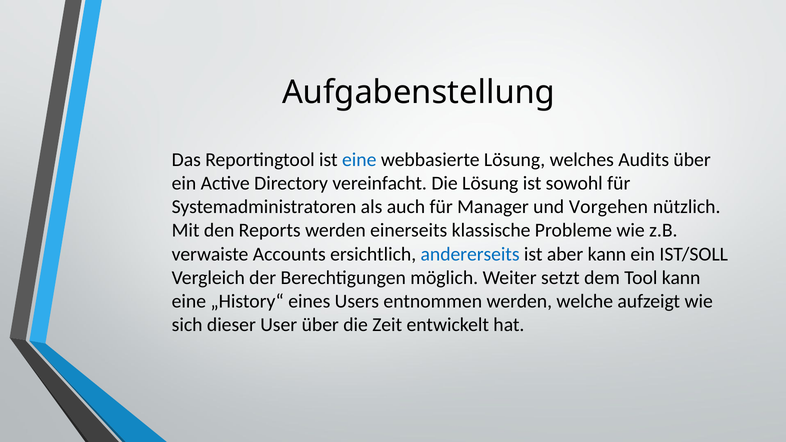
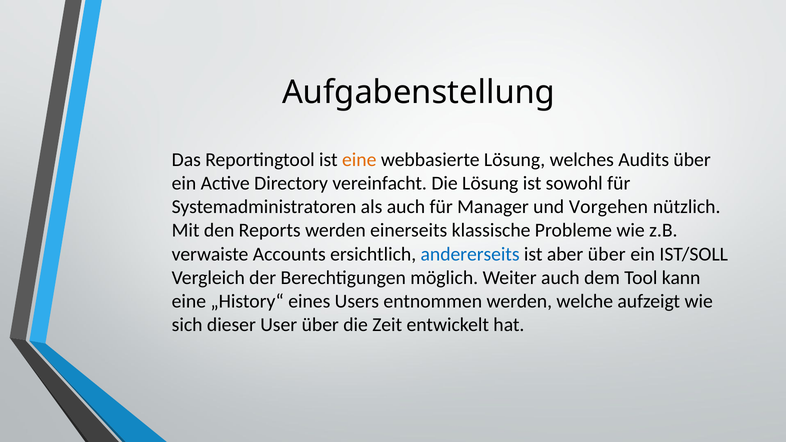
eine colour: blue -> orange (359, 160)
aber kann: kann -> über (607, 254)
Weiter setzt: setzt -> auch (560, 278)
